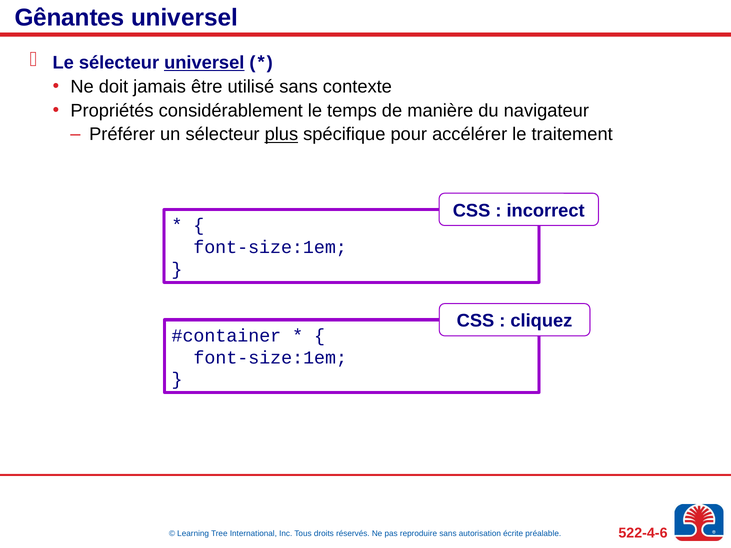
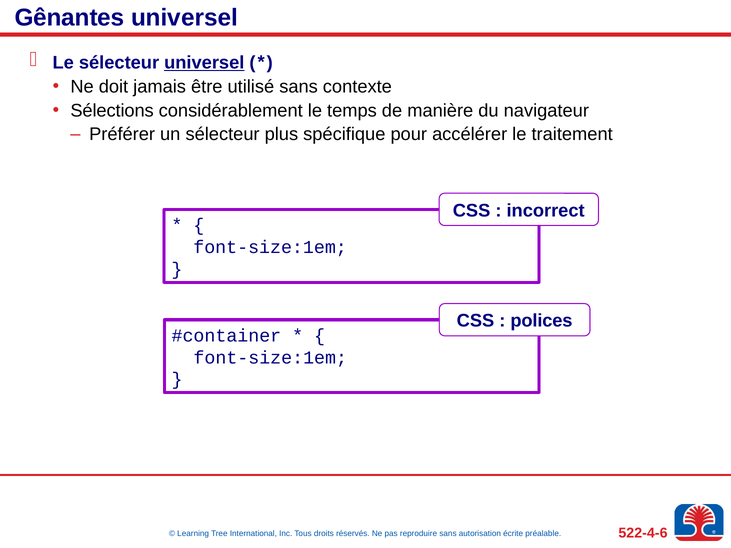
Propriétés: Propriétés -> Sélections (112, 111)
plus underline: present -> none (281, 135)
cliquez: cliquez -> polices (541, 321)
